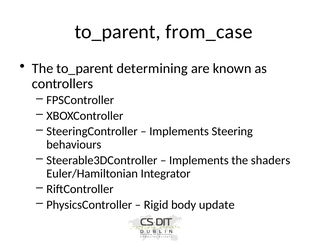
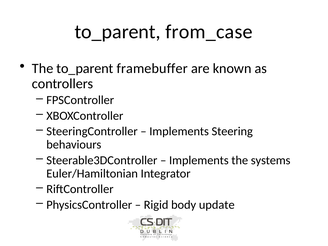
determining: determining -> framebuffer (152, 69)
shaders: shaders -> systems (271, 160)
